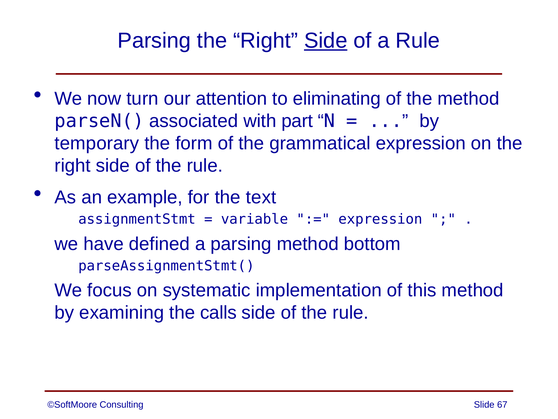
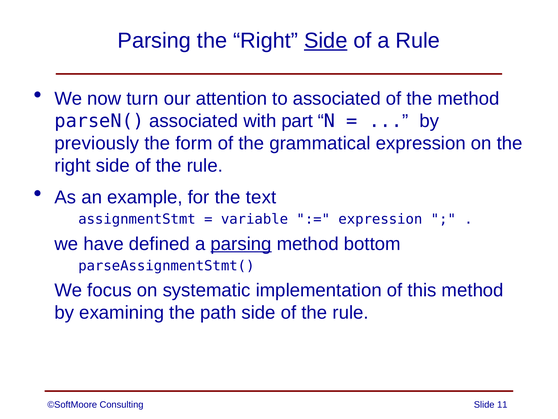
to eliminating: eliminating -> associated (337, 98)
temporary: temporary -> previously (97, 143)
parsing underline: none -> present (241, 244)
calls: calls -> path (218, 312)
67: 67 -> 11 (502, 404)
